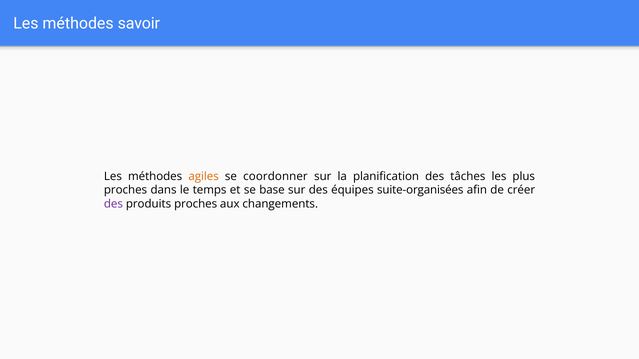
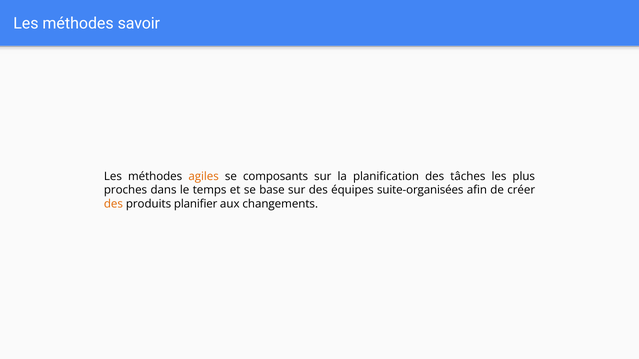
coordonner: coordonner -> composants (276, 177)
des colour: purple -> orange (113, 204)
produits proches: proches -> planifier (196, 204)
